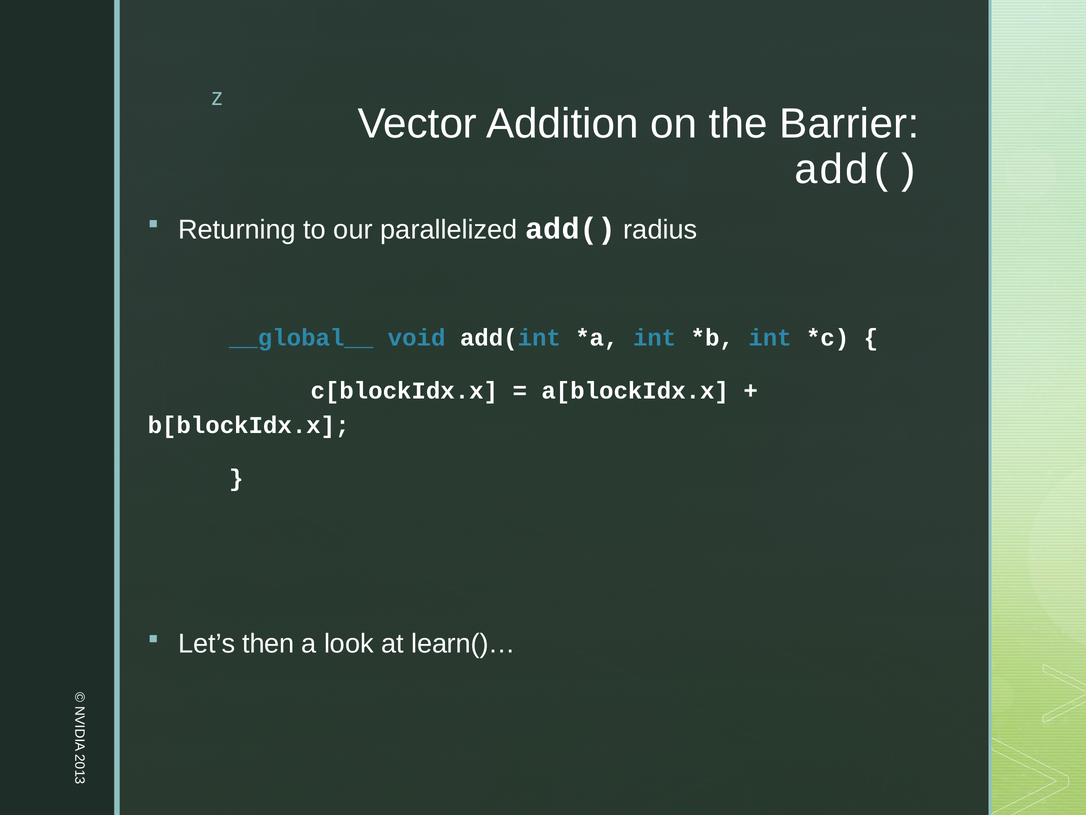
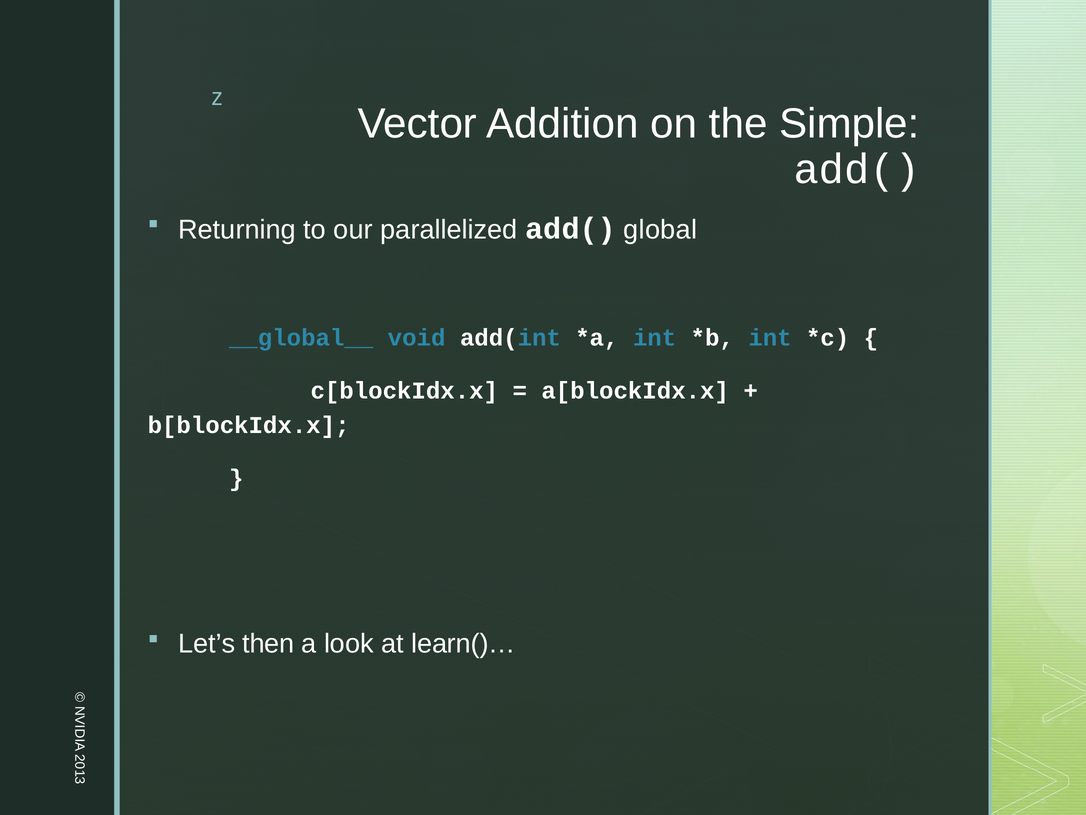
Barrier: Barrier -> Simple (849, 124)
radius: radius -> global (660, 230)
